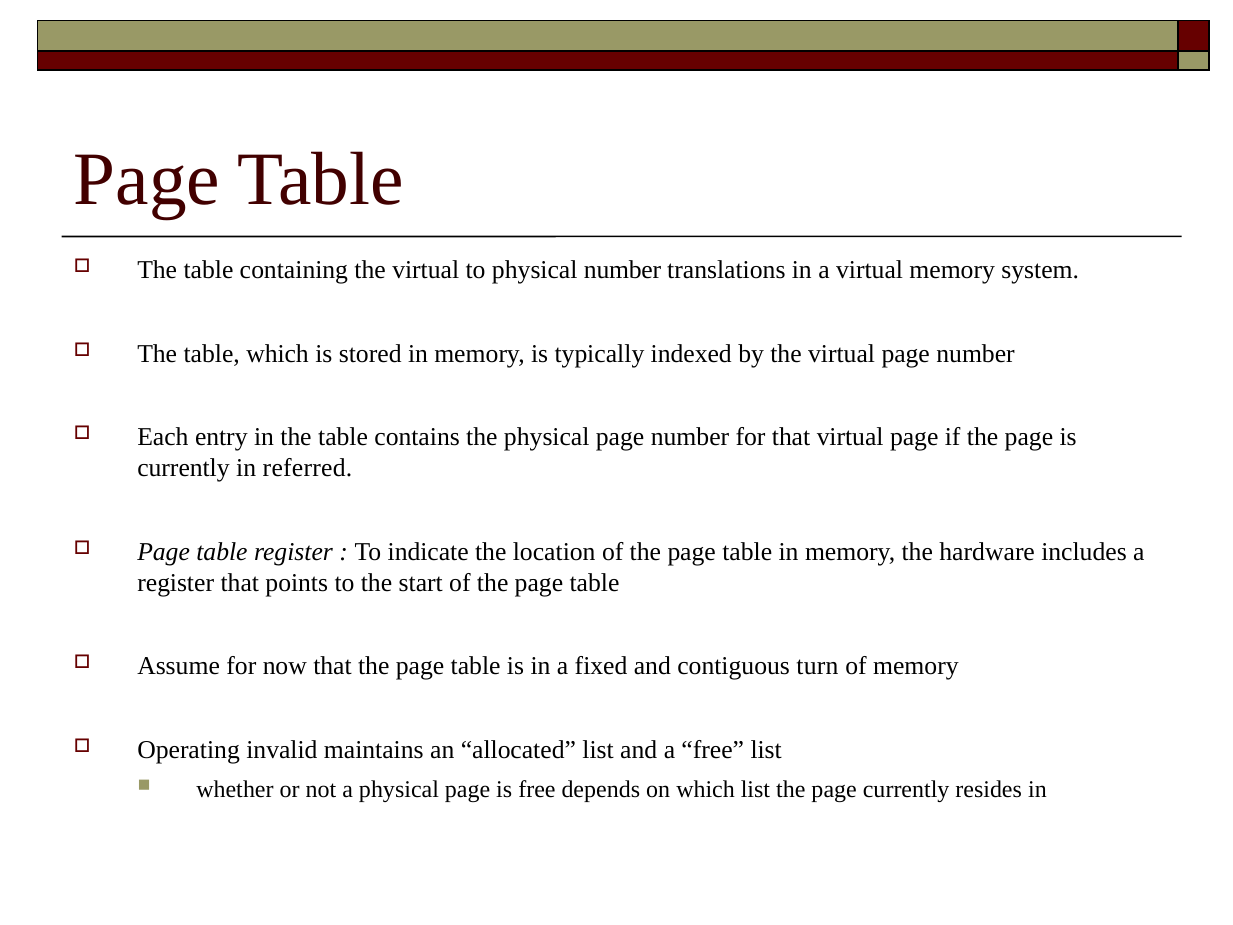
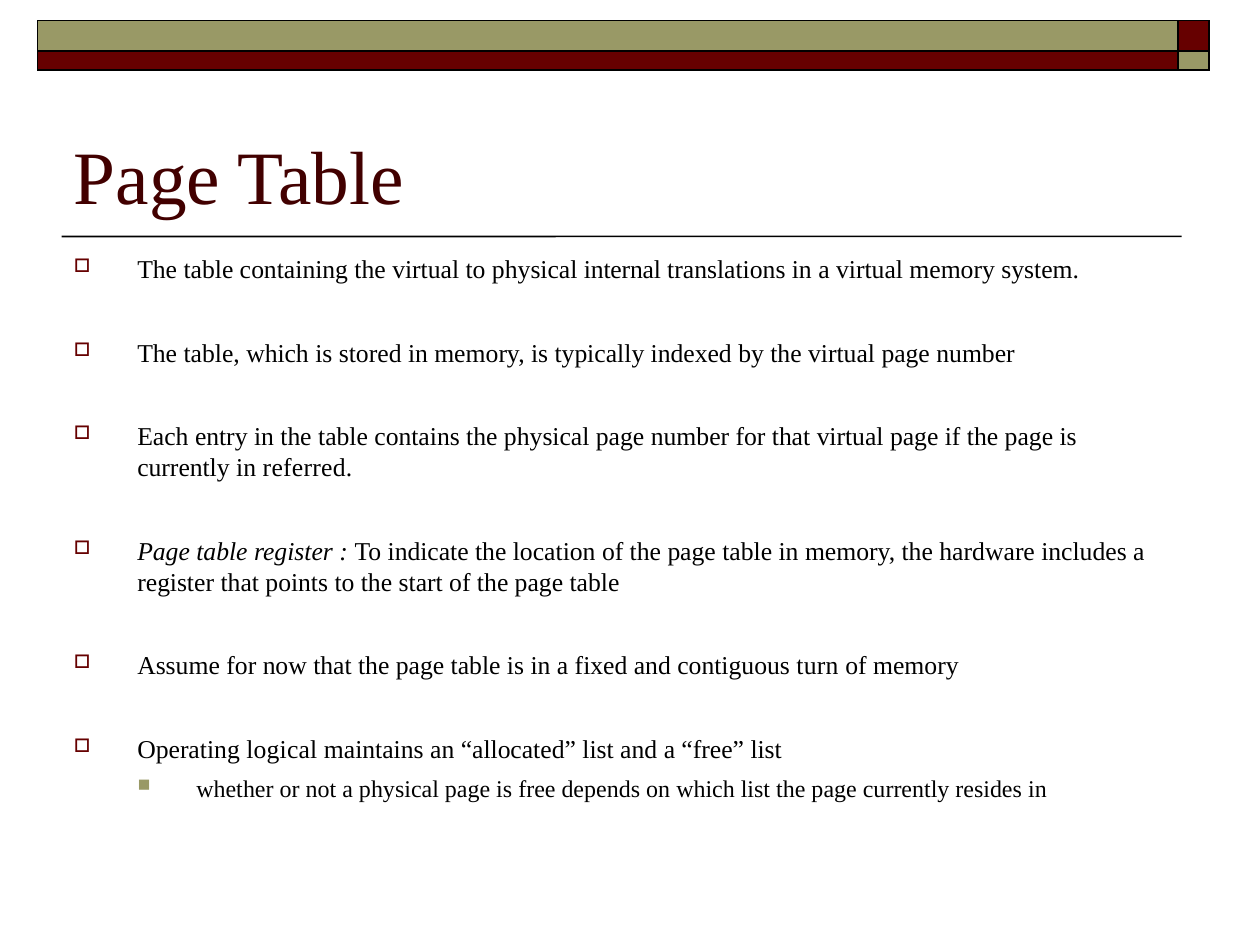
physical number: number -> internal (622, 270)
invalid: invalid -> logical (282, 750)
